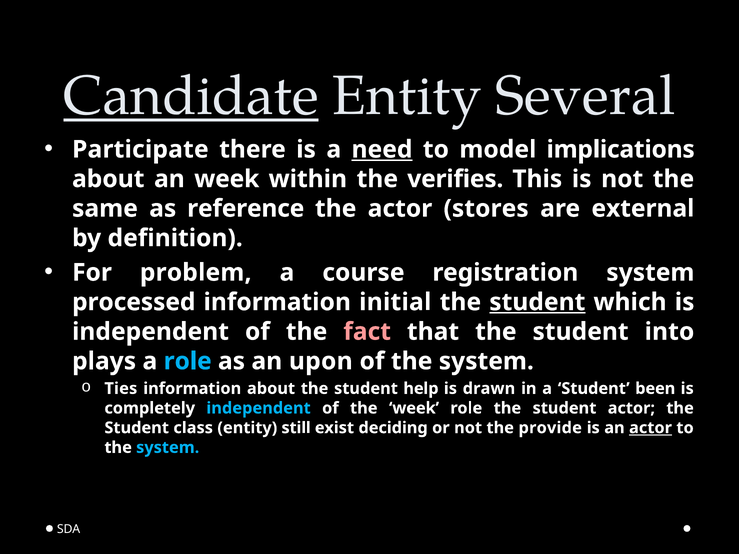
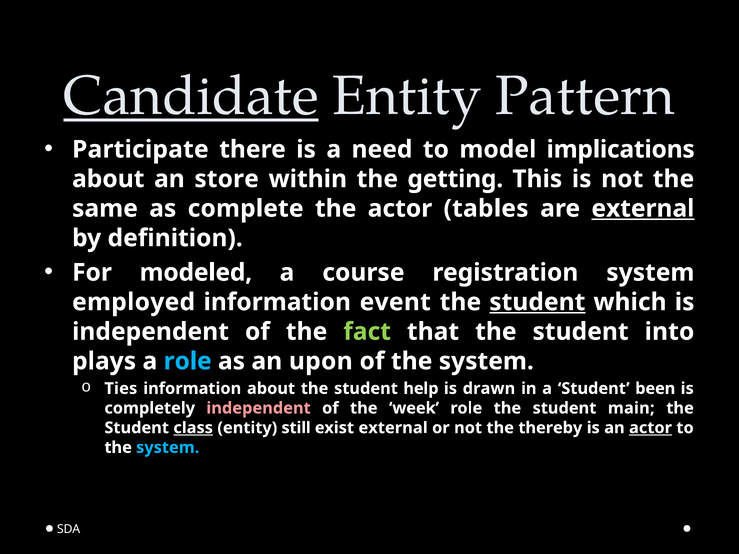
Several: Several -> Pattern (585, 96)
need underline: present -> none (382, 150)
an week: week -> store (227, 179)
verifies: verifies -> getting (455, 179)
reference: reference -> complete (246, 209)
stores: stores -> tables (486, 209)
external underline: none -> present (643, 209)
problem: problem -> modeled (196, 273)
processed: processed -> employed (134, 302)
initial: initial -> event (395, 302)
fact colour: pink -> light green (367, 332)
independent colour: light blue -> pink (259, 408)
student actor: actor -> main (631, 408)
class underline: none -> present (193, 428)
exist deciding: deciding -> external (393, 428)
provide: provide -> thereby (550, 428)
